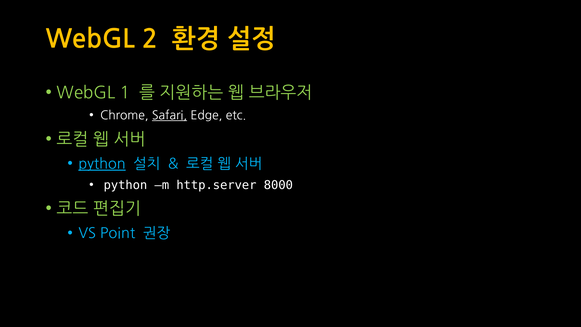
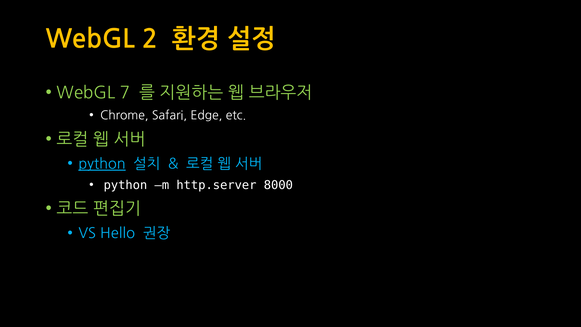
1: 1 -> 7 (125, 93)
Safari underline: present -> none (170, 116)
Point: Point -> Hello (118, 233)
